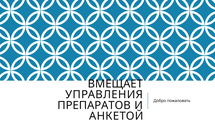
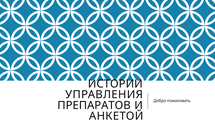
ВМЕЩАЕТ: ВМЕЩАЕТ -> ИСТОРИИ (115, 84)
